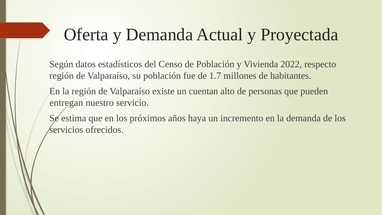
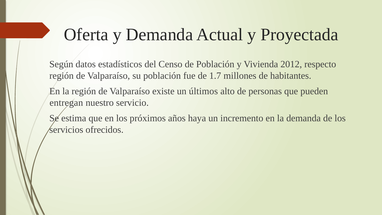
2022: 2022 -> 2012 (291, 64)
cuentan: cuentan -> últimos (203, 91)
